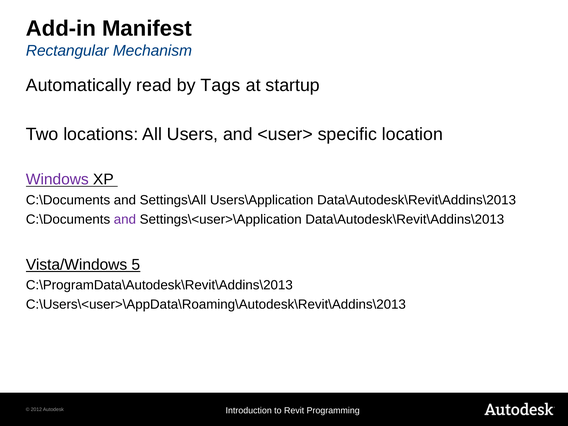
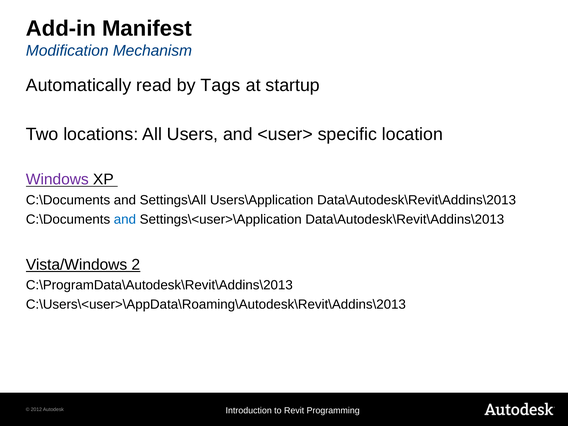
Rectangular: Rectangular -> Modification (67, 51)
and colour: purple -> blue (125, 219)
5: 5 -> 2 (136, 265)
